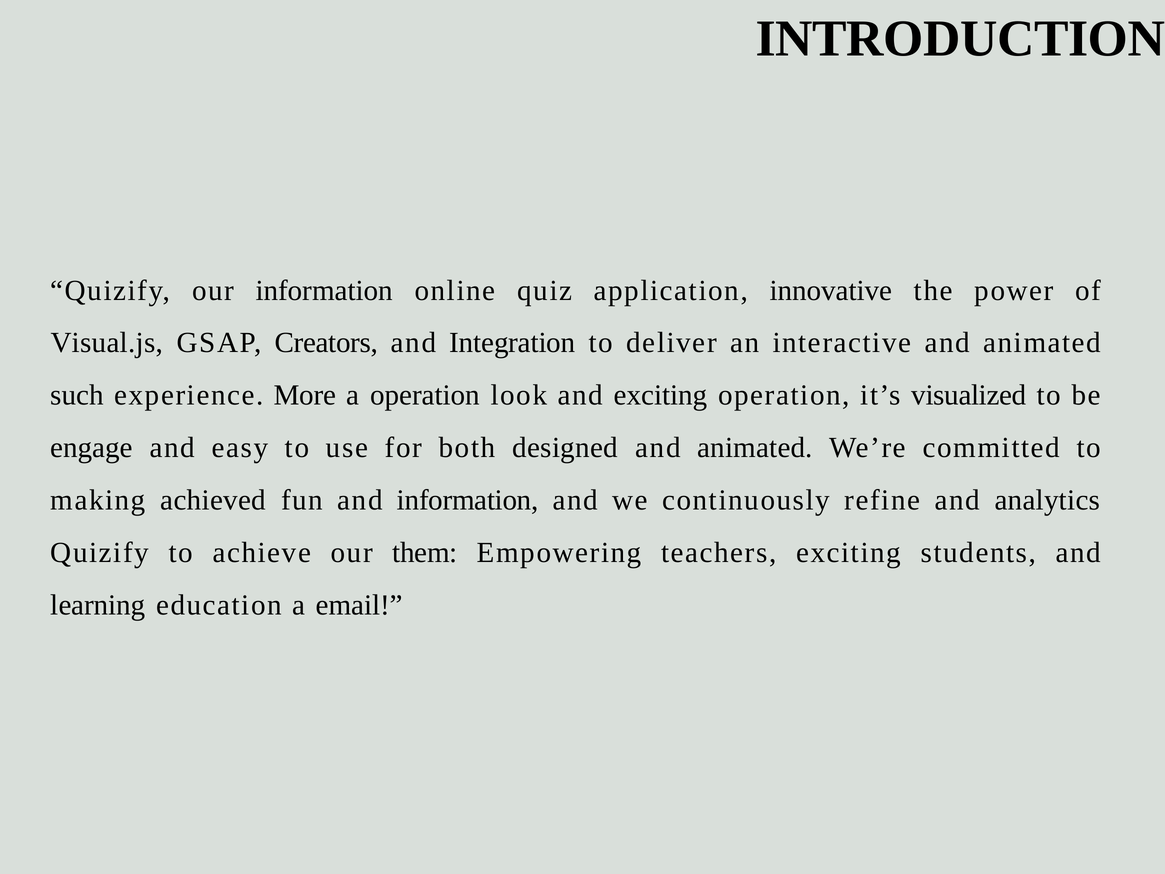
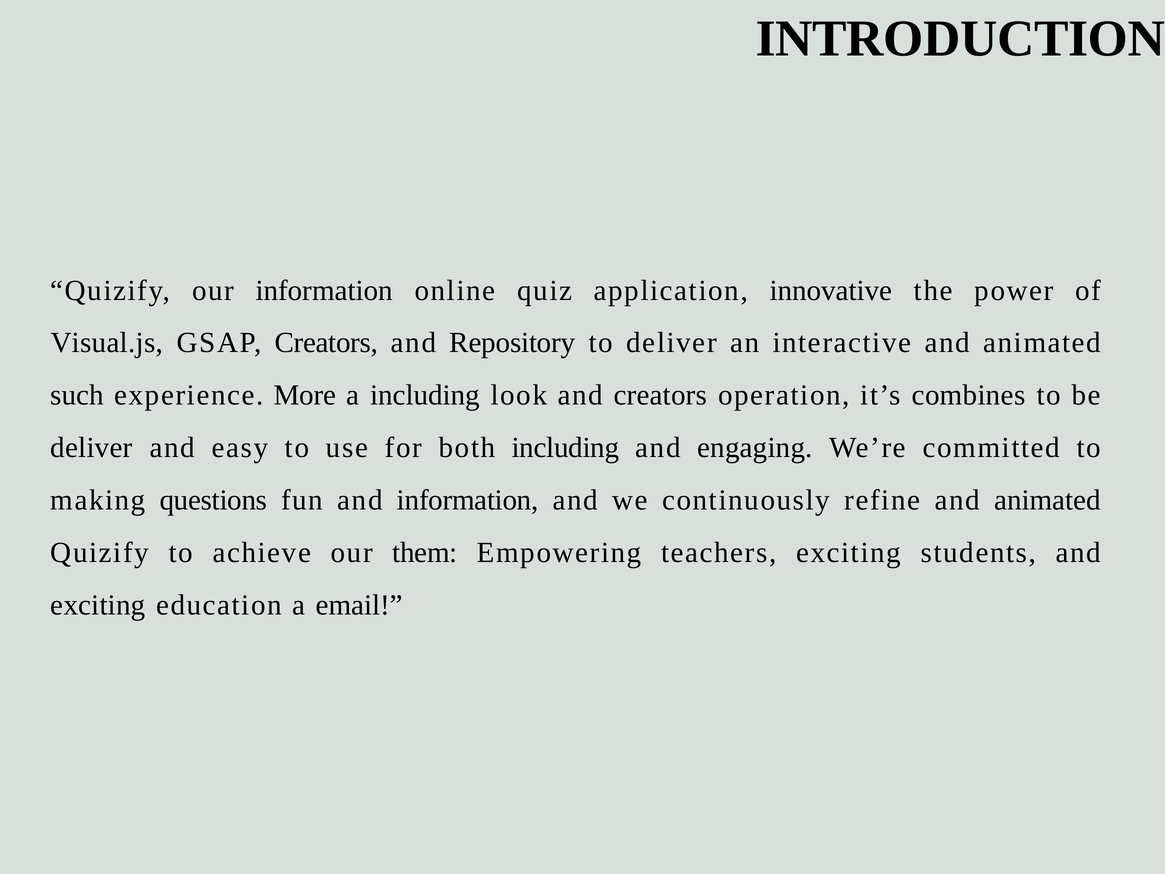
Integration: Integration -> Repository (512, 343)
a operation: operation -> including (425, 395)
and exciting: exciting -> creators (660, 395)
visualized: visualized -> combines (969, 395)
engage: engage -> deliver (91, 448)
both designed: designed -> including (565, 448)
animated: animated -> engaging (755, 448)
achieved: achieved -> questions (213, 500)
refine and analytics: analytics -> animated (1048, 500)
learning: learning -> exciting (98, 605)
